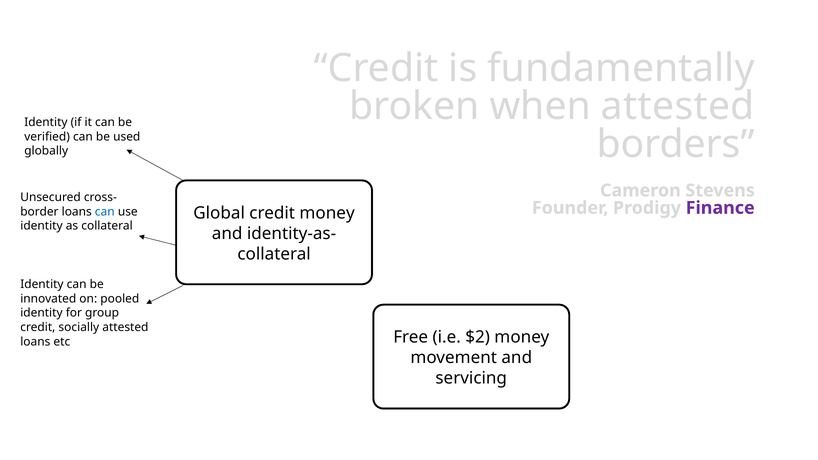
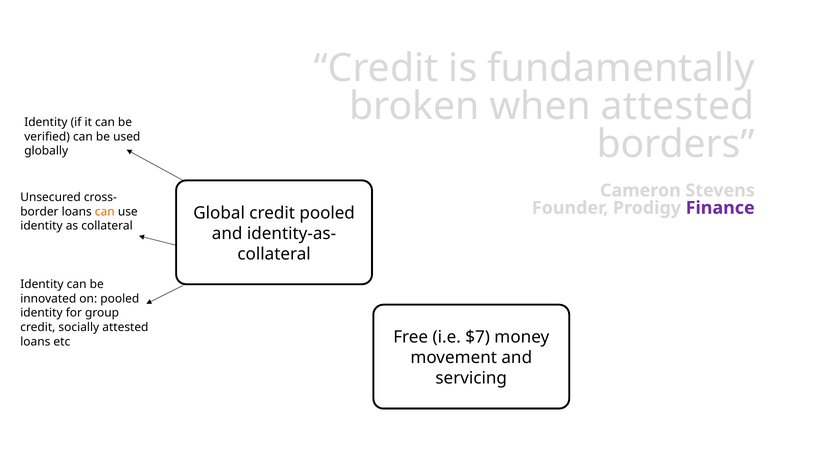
credit money: money -> pooled (327, 213)
can colour: blue -> orange (105, 212)
$2: $2 -> $7 (478, 337)
